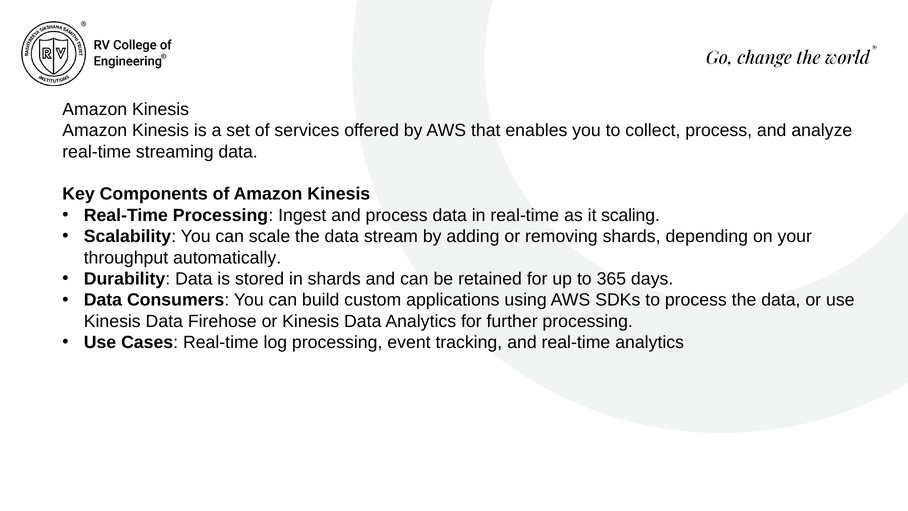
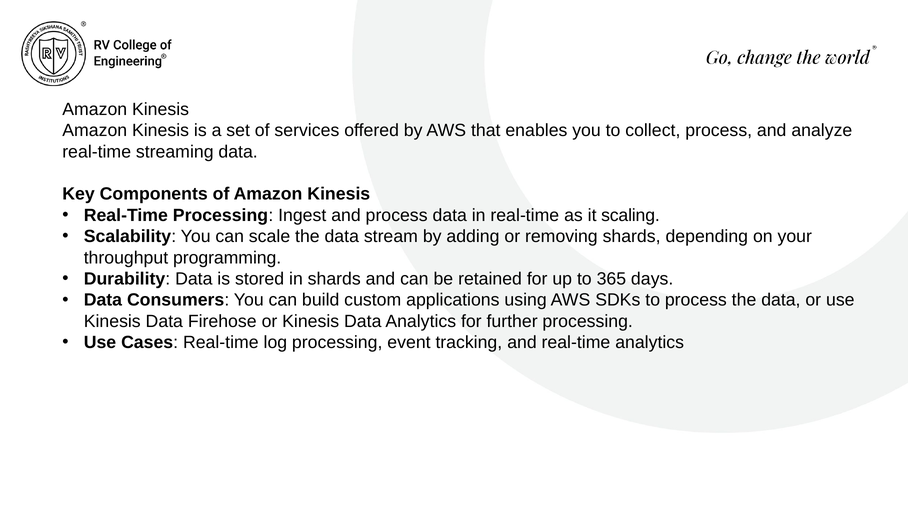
automatically: automatically -> programming (227, 258)
